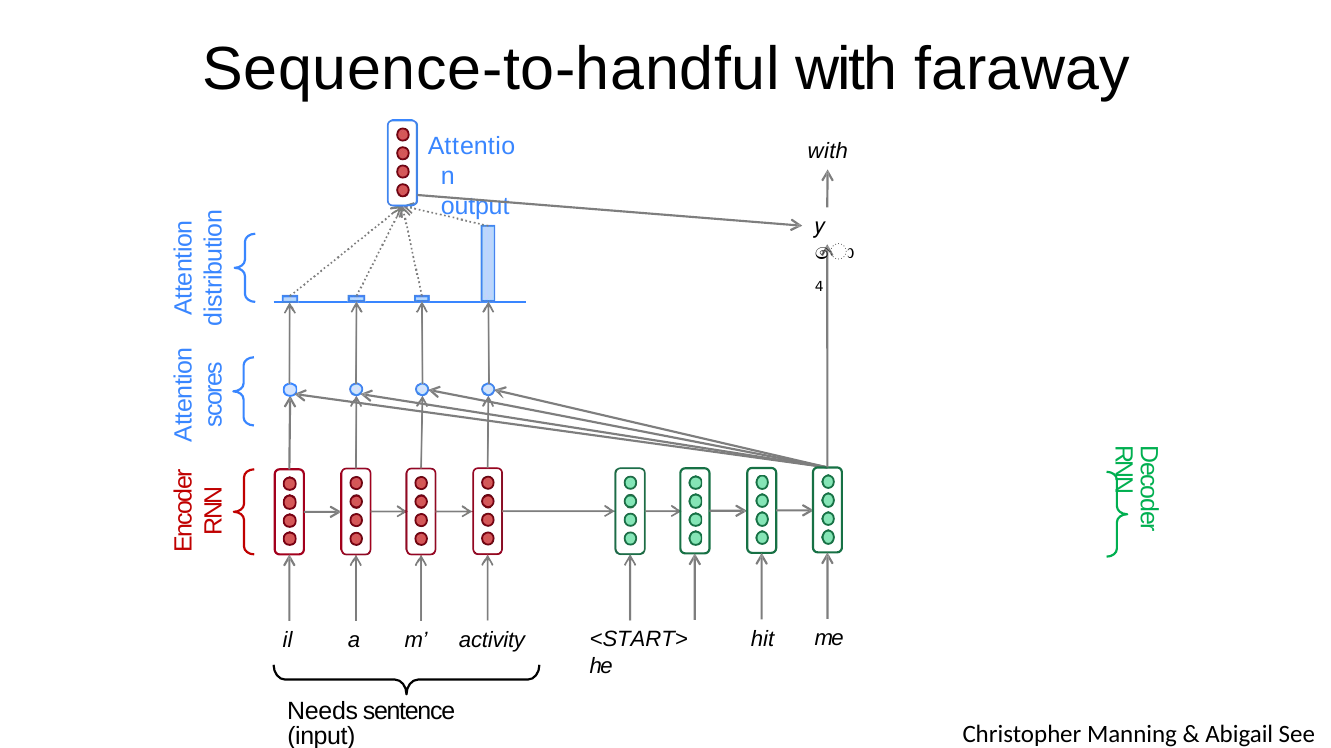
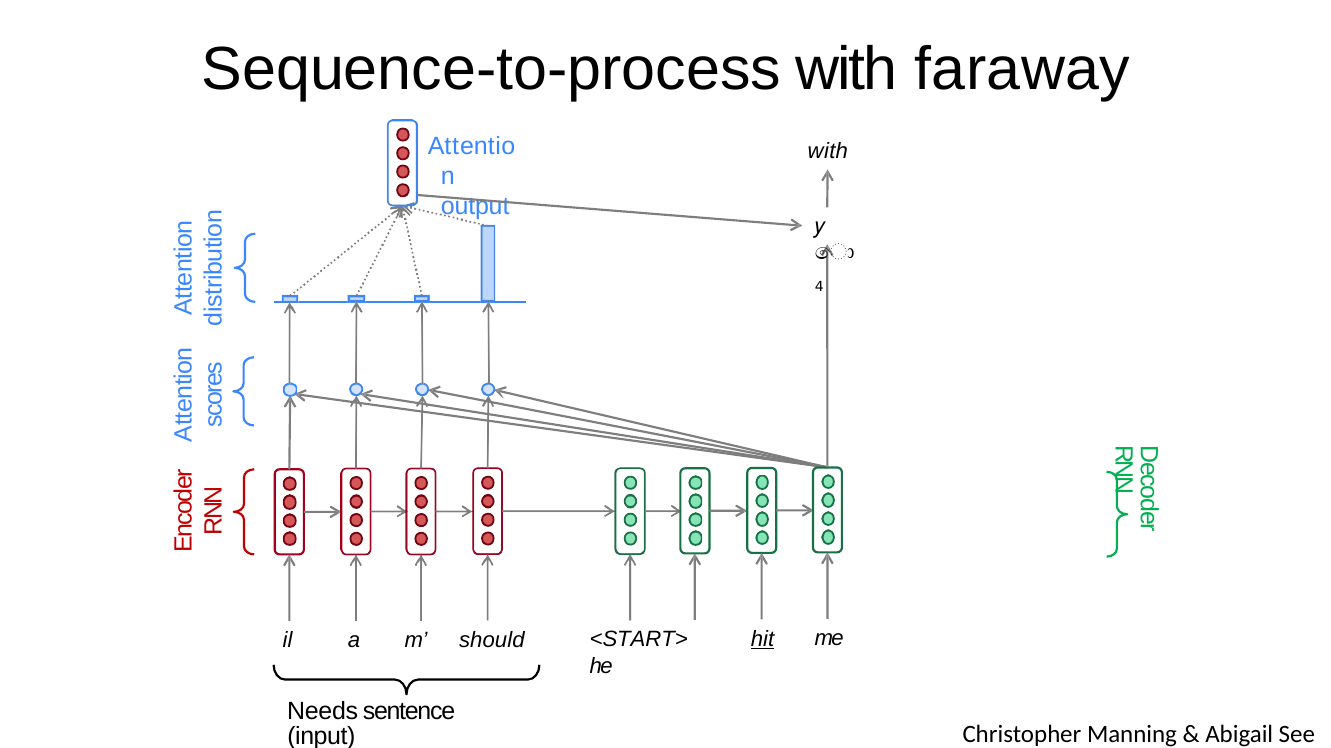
Sequence-to-handful: Sequence-to-handful -> Sequence-to-process (491, 70)
hit underline: none -> present (763, 640)
activity: activity -> should (492, 641)
